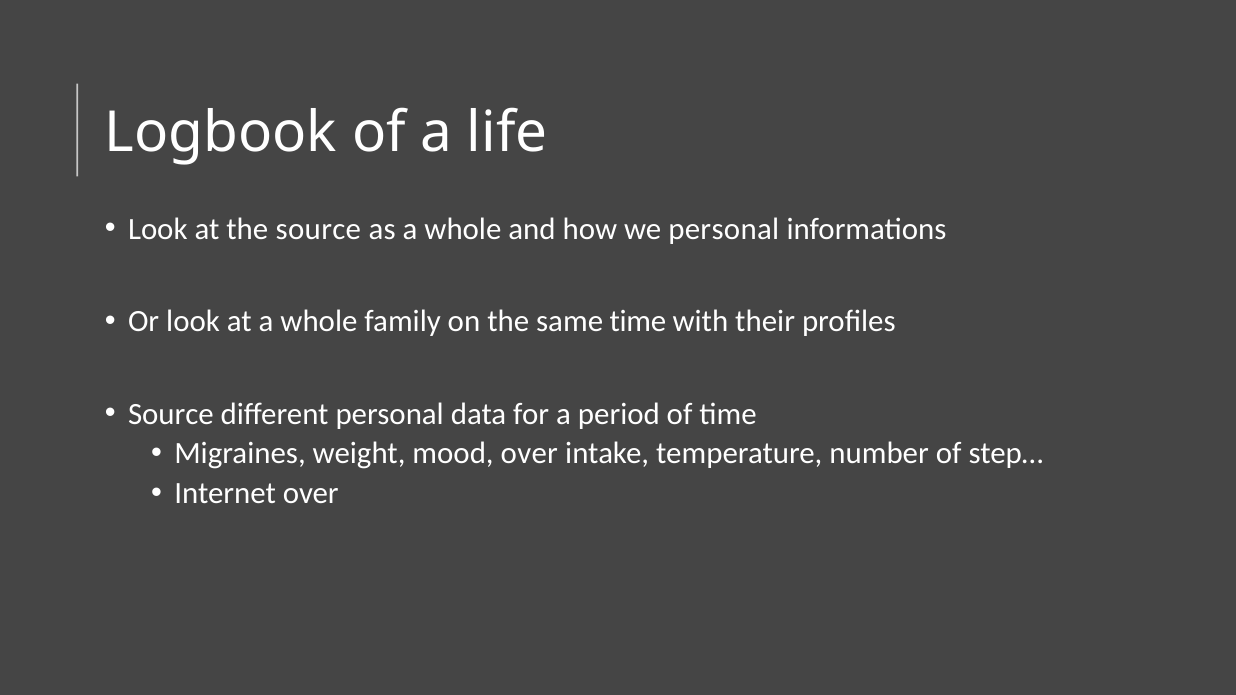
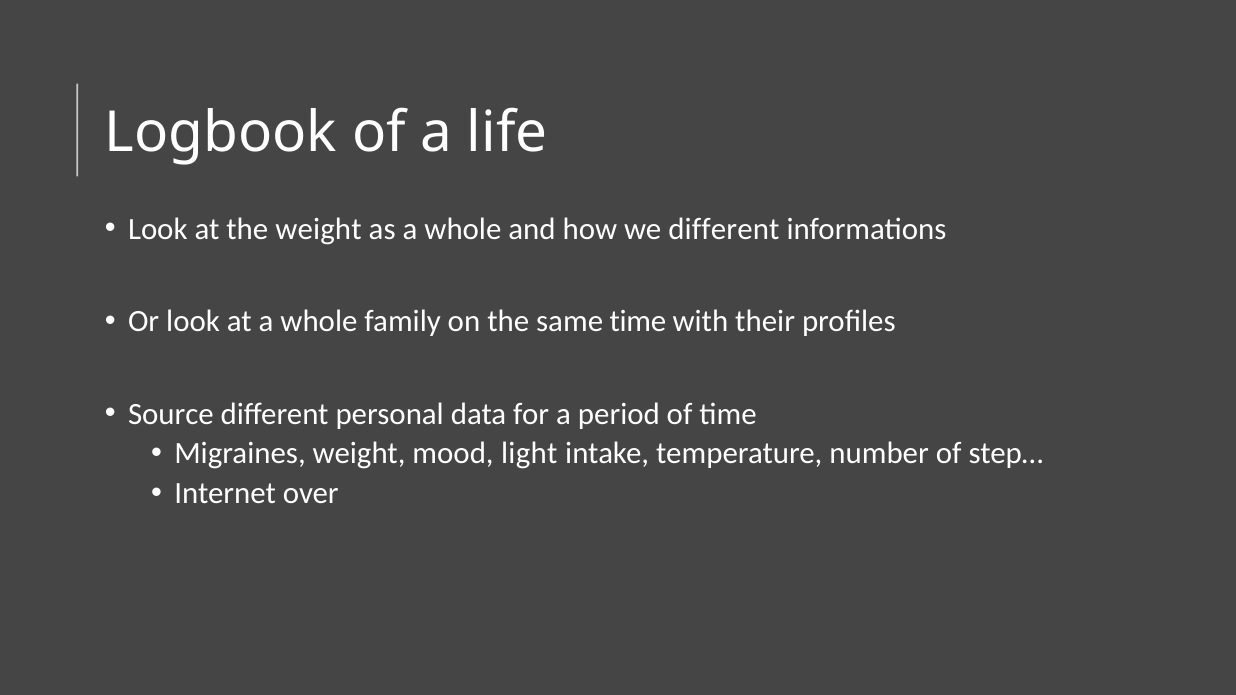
the source: source -> weight (318, 229)
we personal: personal -> different (724, 229)
mood over: over -> light (529, 454)
